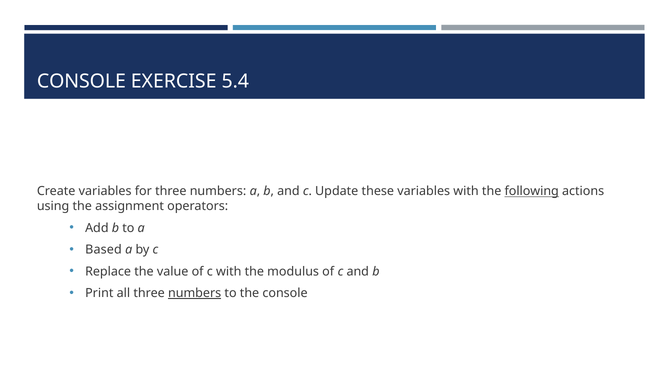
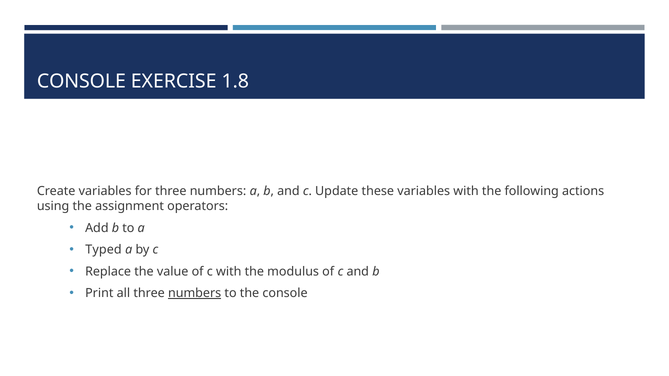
5.4: 5.4 -> 1.8 (235, 81)
following underline: present -> none (532, 191)
Based: Based -> Typed (103, 250)
